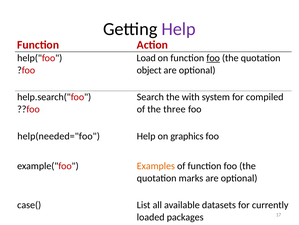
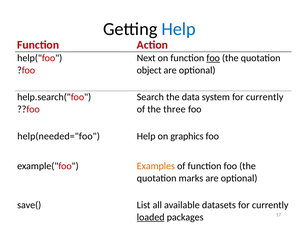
Help colour: purple -> blue (179, 29)
Load: Load -> Next (146, 58)
with: with -> data (191, 97)
system for compiled: compiled -> currently (265, 97)
case(: case( -> save( (29, 204)
loaded underline: none -> present (151, 217)
